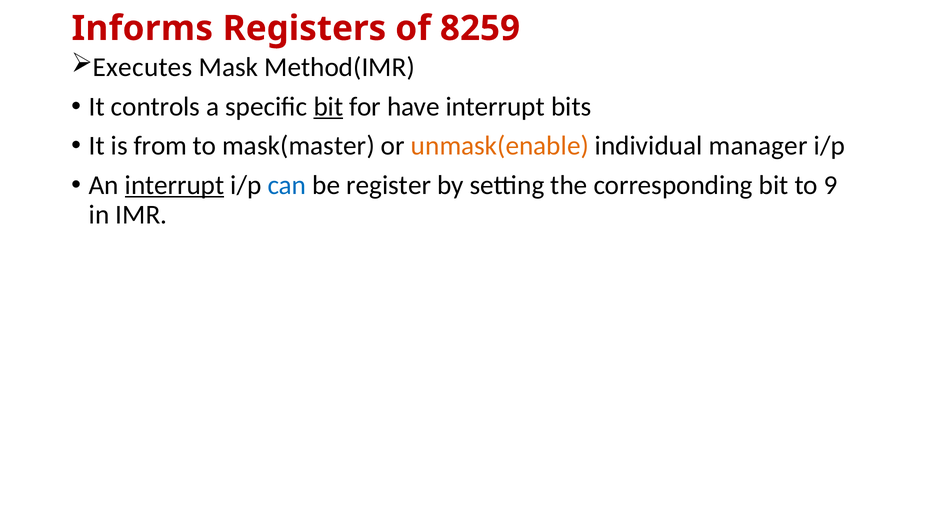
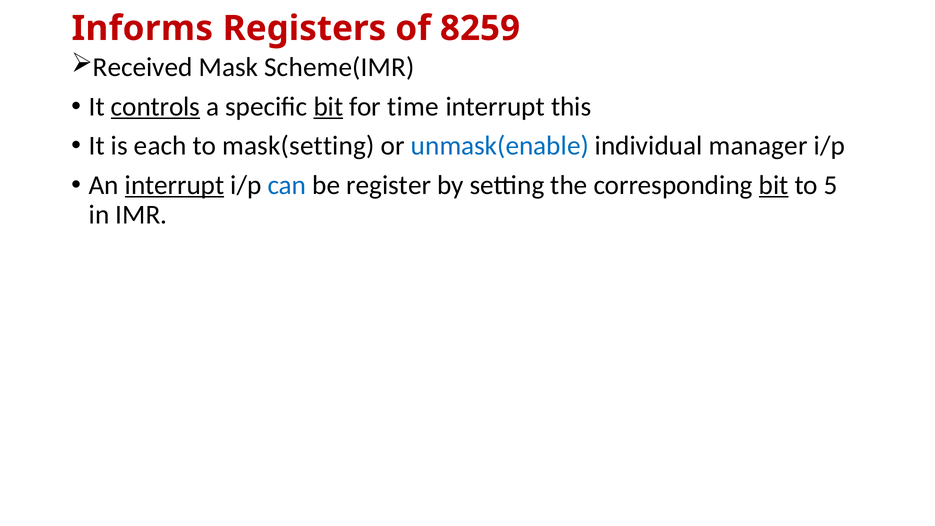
Executes: Executes -> Received (143, 67)
Method(IMR: Method(IMR -> Scheme(IMR (339, 67)
controls underline: none -> present (156, 107)
have: have -> time (413, 107)
bits: bits -> this (571, 107)
from: from -> each (160, 146)
mask(master: mask(master -> mask(setting (298, 146)
unmask(enable colour: orange -> blue (500, 146)
bit underline: none -> present (774, 185)
9: 9 -> 5 (831, 185)
